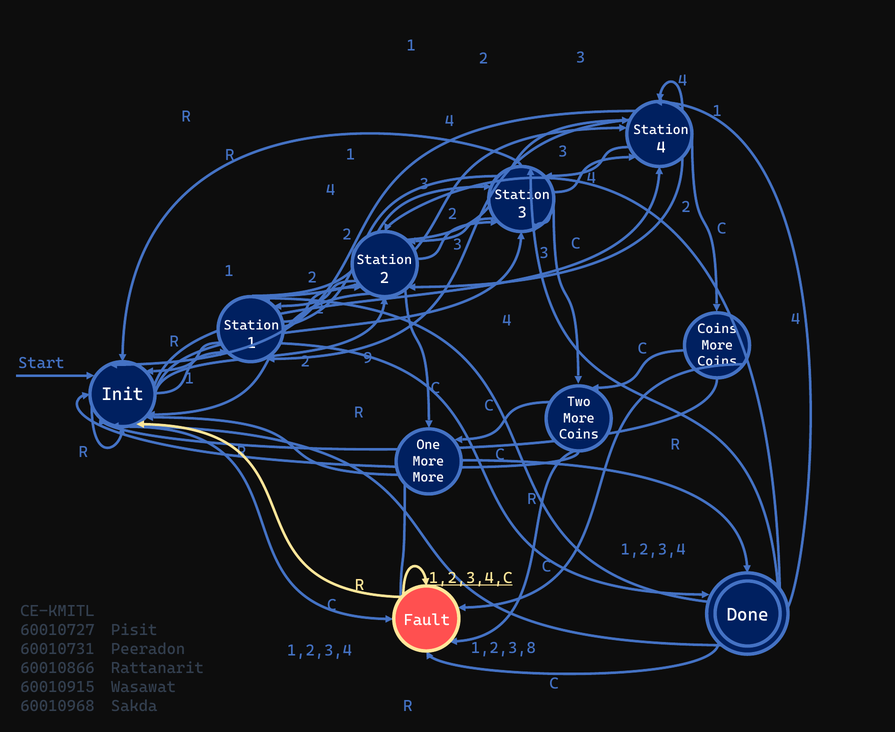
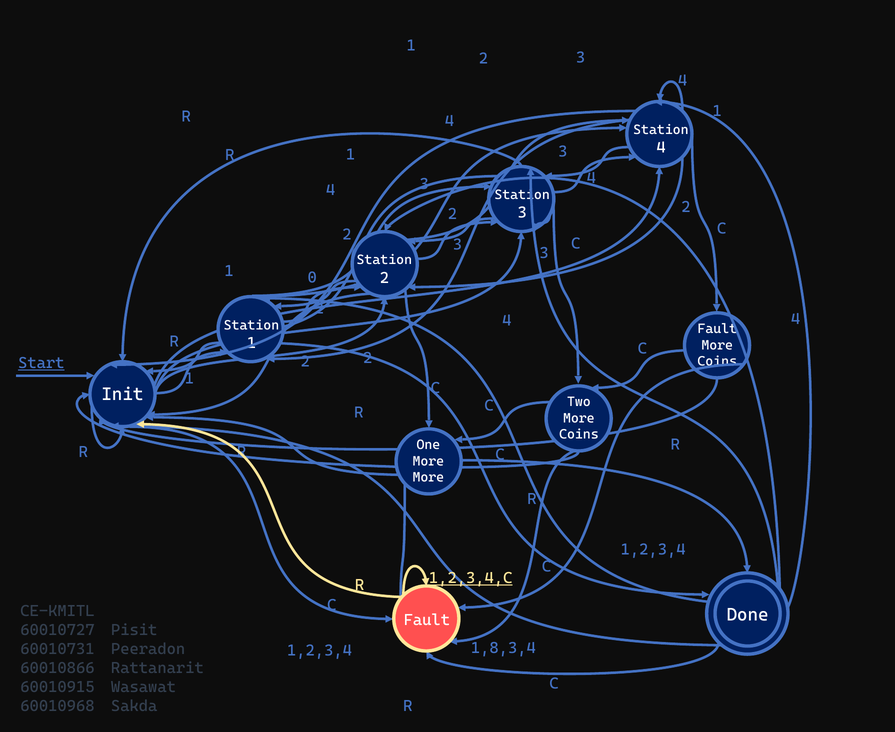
2: 2 -> 0 (312, 277)
Coins: Coins -> Fault (717, 329)
9: 9 -> 2 (368, 358)
Start underline: none -> present (41, 363)
1,2,3,8: 1,2,3,8 -> 1,8,3,4 (503, 648)
